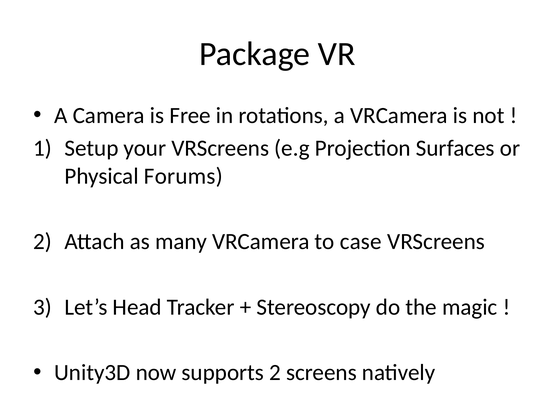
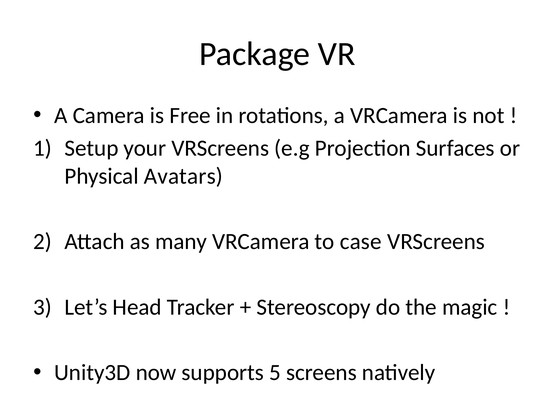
Forums: Forums -> Avatars (183, 176)
supports 2: 2 -> 5 (275, 372)
